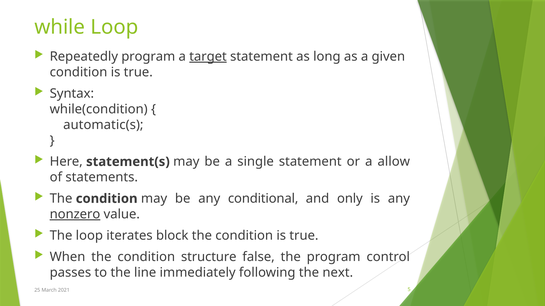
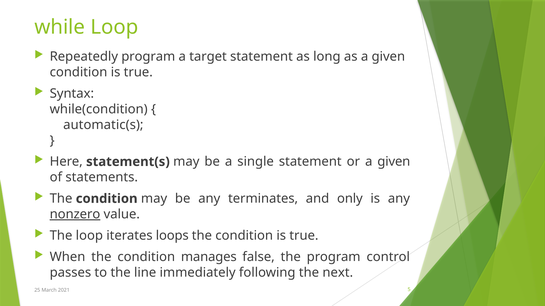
target underline: present -> none (208, 57)
or a allow: allow -> given (394, 162)
conditional: conditional -> terminates (263, 199)
block: block -> loops (172, 236)
structure: structure -> manages (209, 257)
